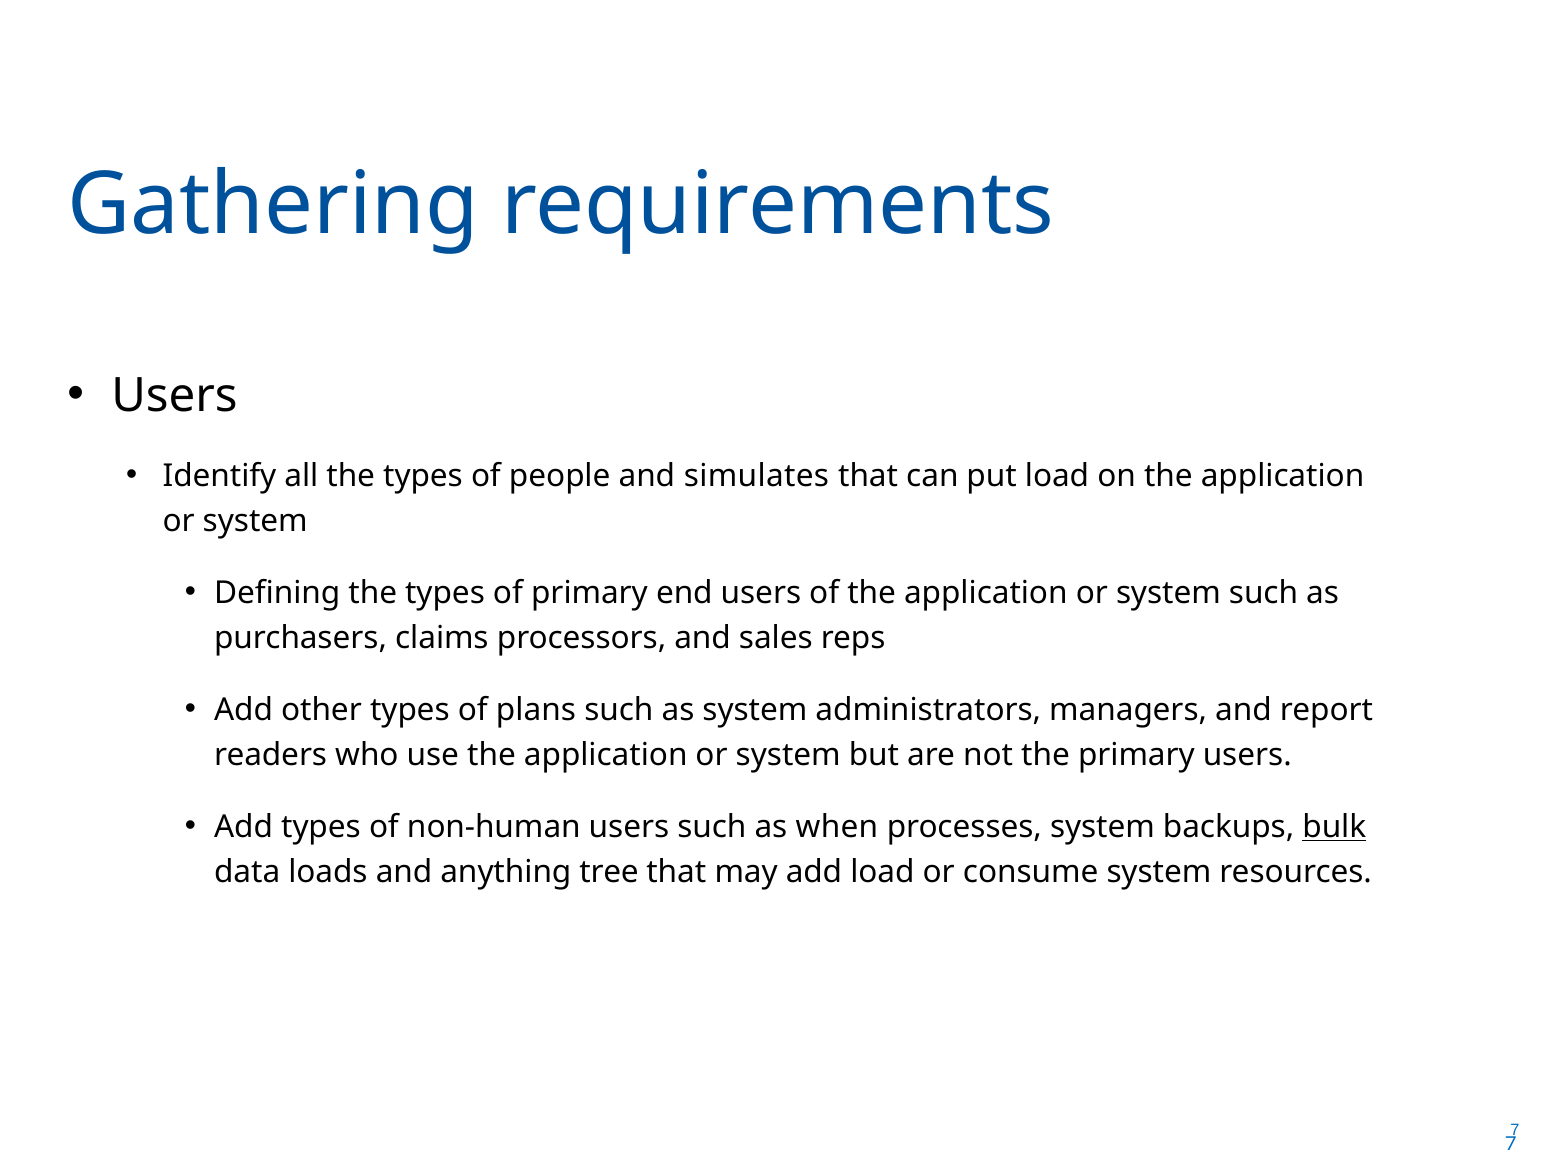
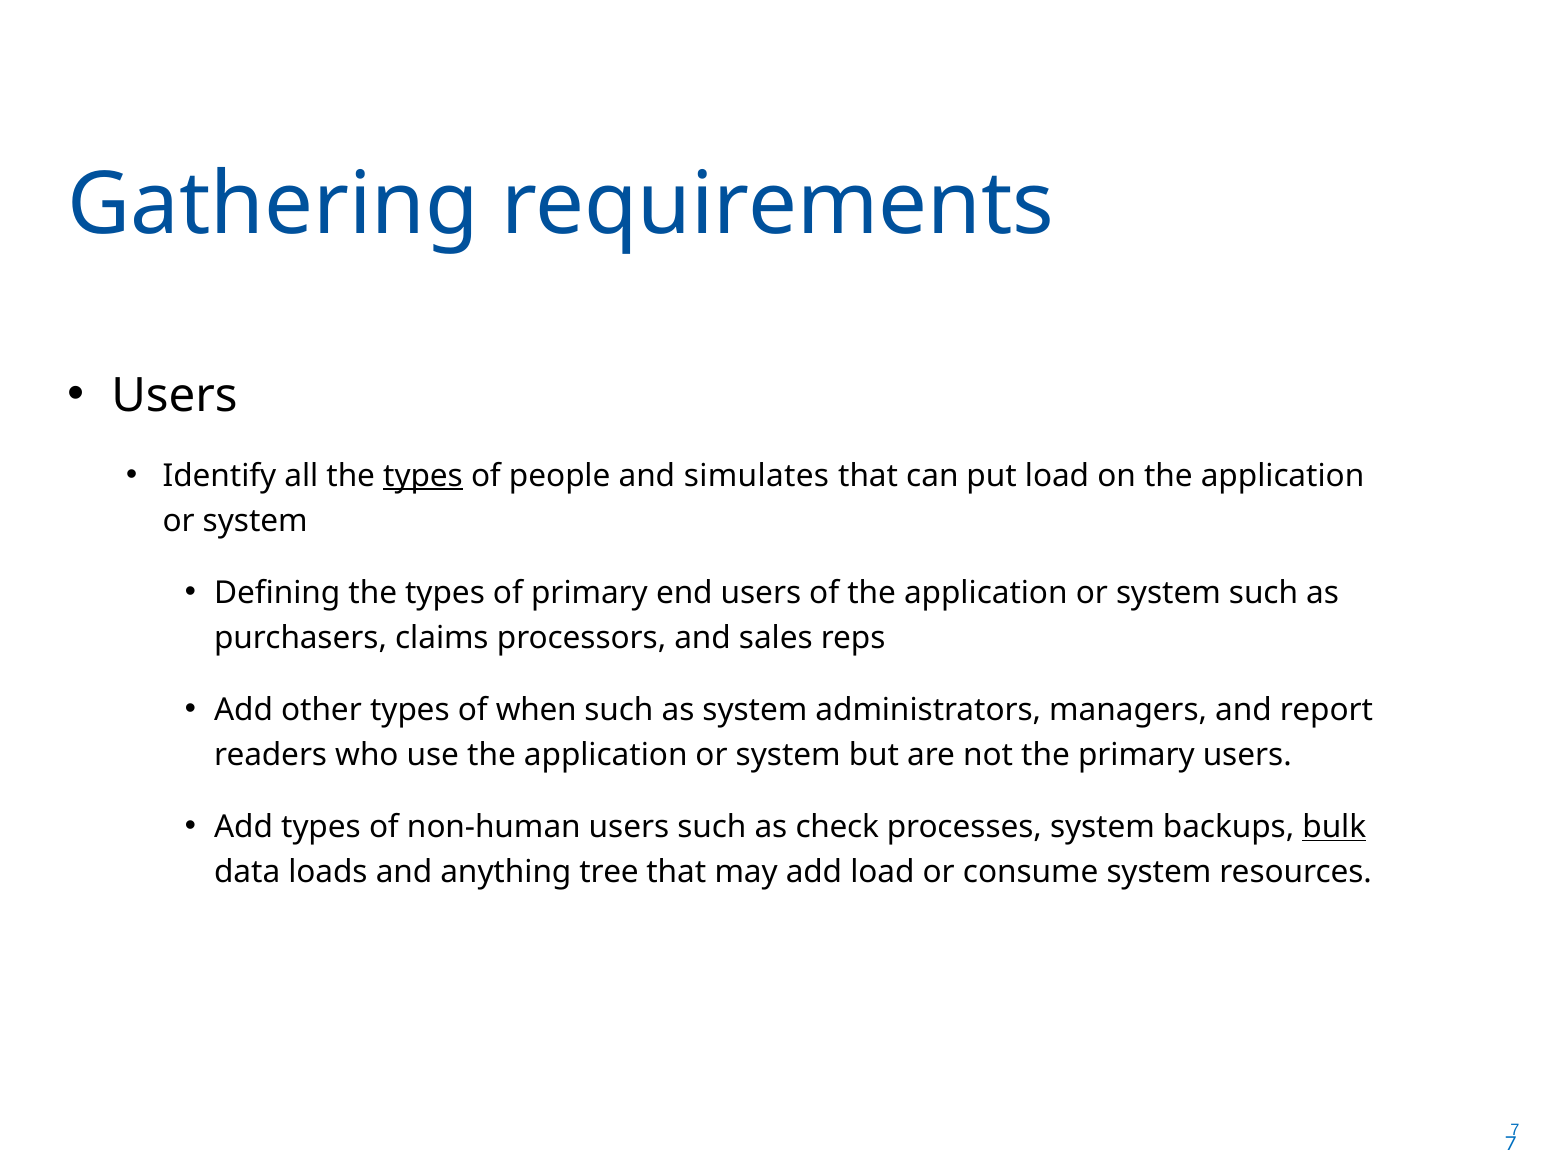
types underline: none -> present (423, 476)
plans: plans -> when (536, 710)
when: when -> check (837, 827)
